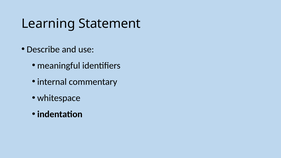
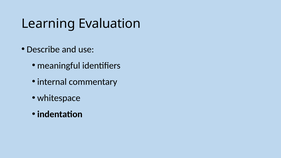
Statement: Statement -> Evaluation (110, 24)
